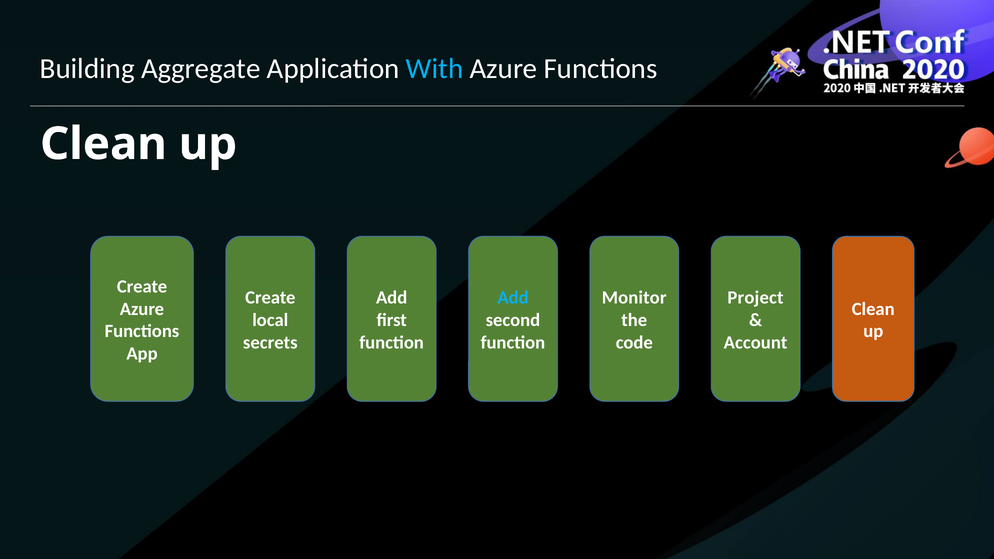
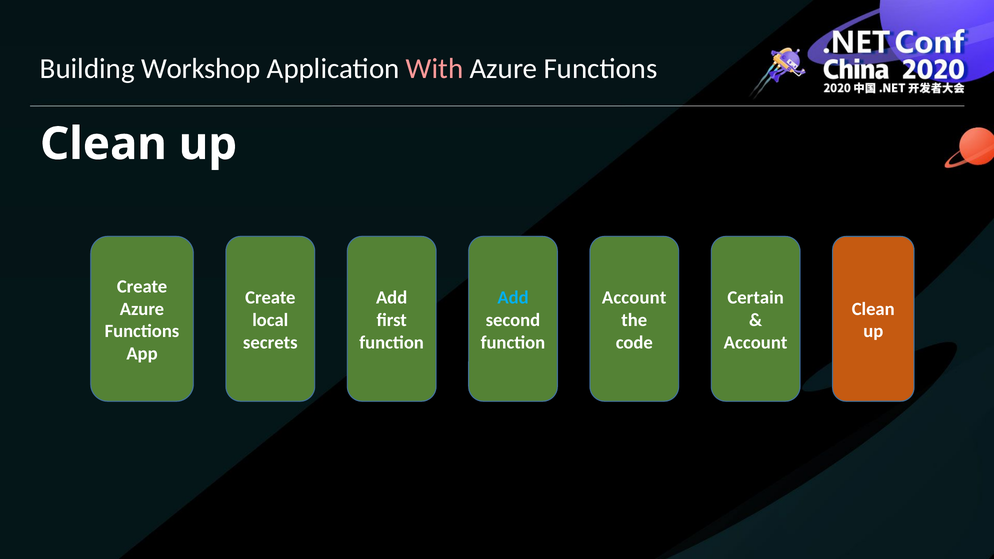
Aggregate: Aggregate -> Workshop (201, 68)
With colour: light blue -> pink (435, 68)
Monitor: Monitor -> Account (634, 298)
Project: Project -> Certain (756, 298)
